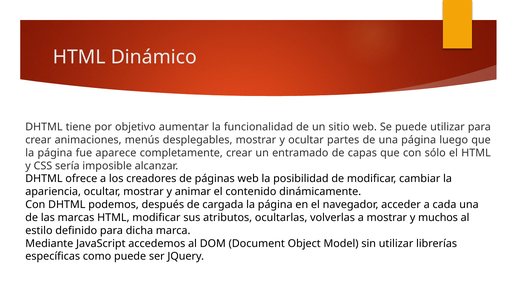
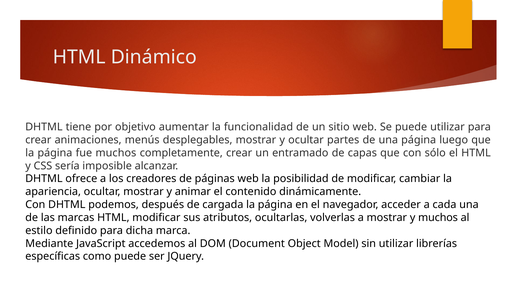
fue aparece: aparece -> muchos (116, 153)
